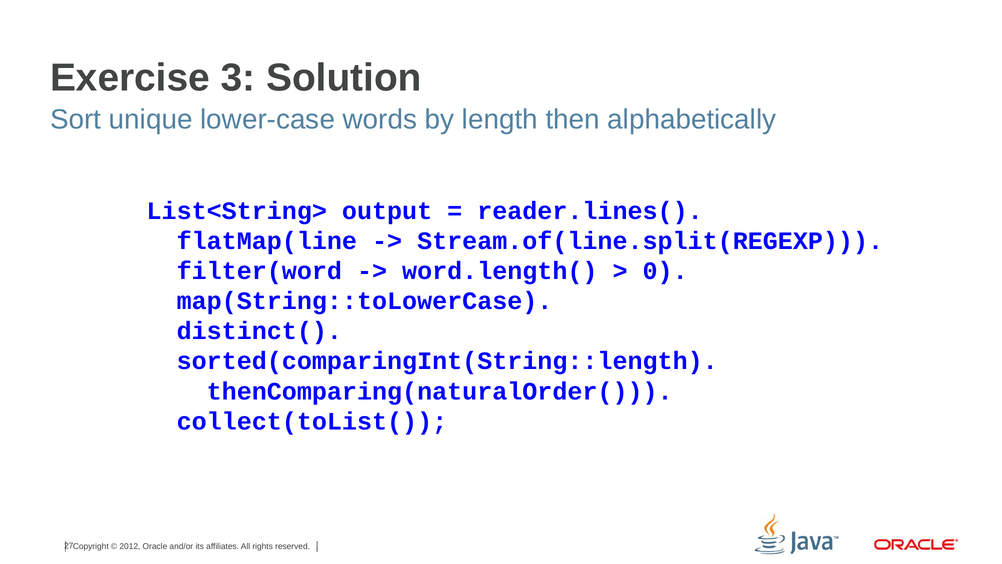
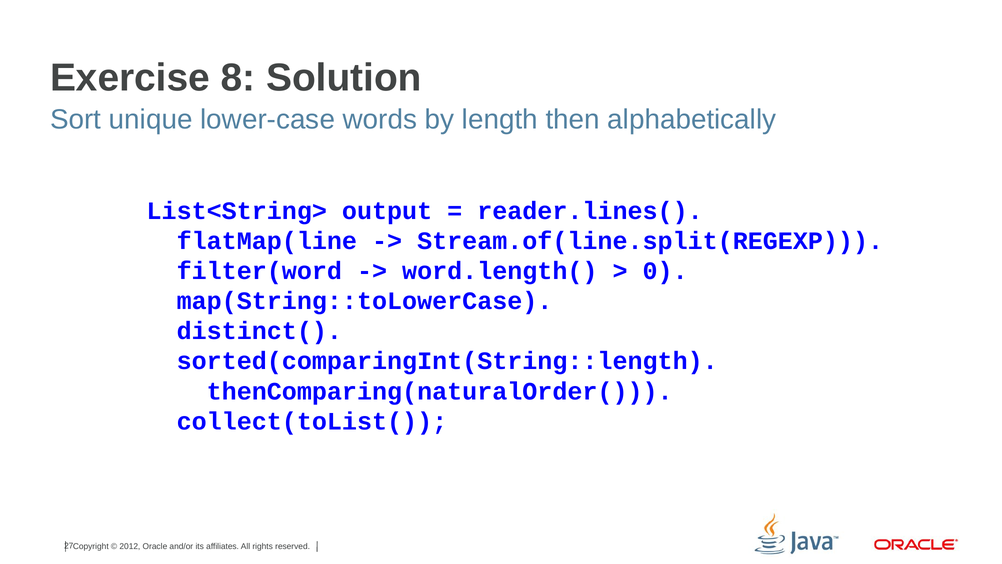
3: 3 -> 8 (238, 78)
